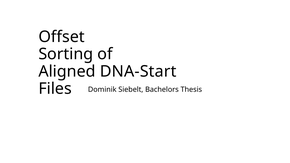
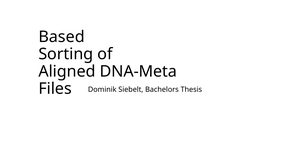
Offset: Offset -> Based (62, 37)
DNA-Start: DNA-Start -> DNA-Meta (138, 71)
